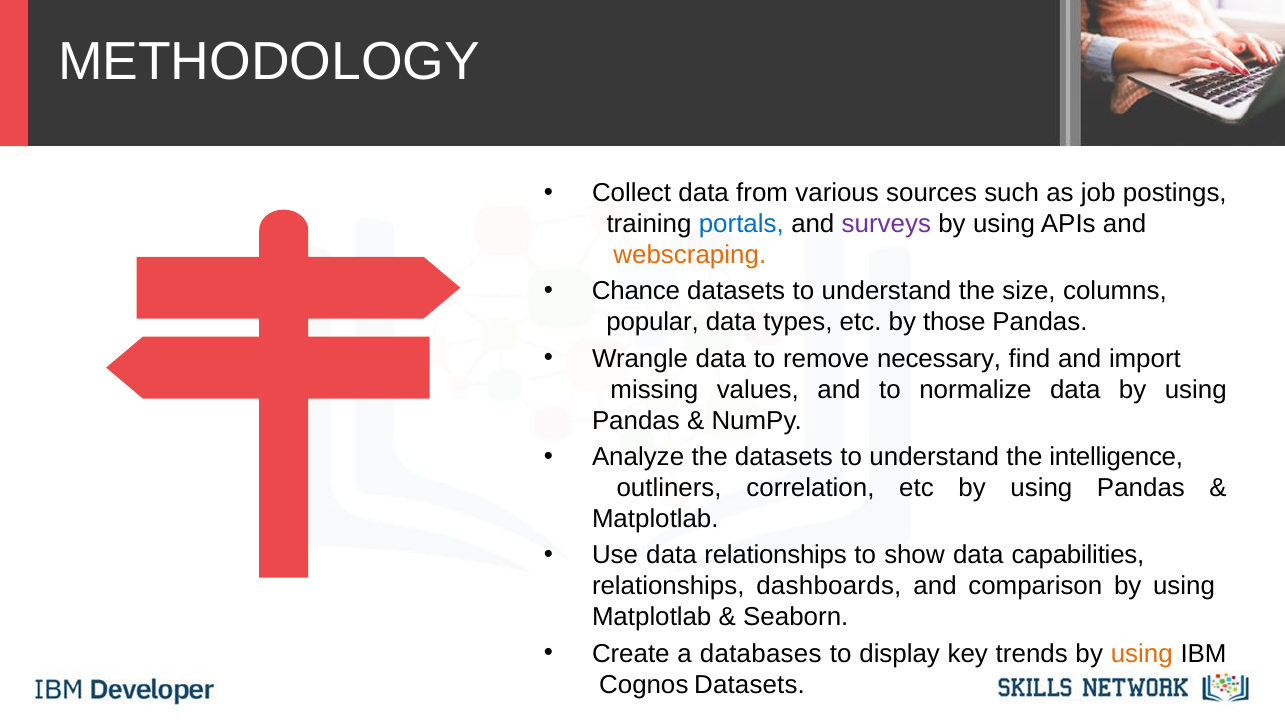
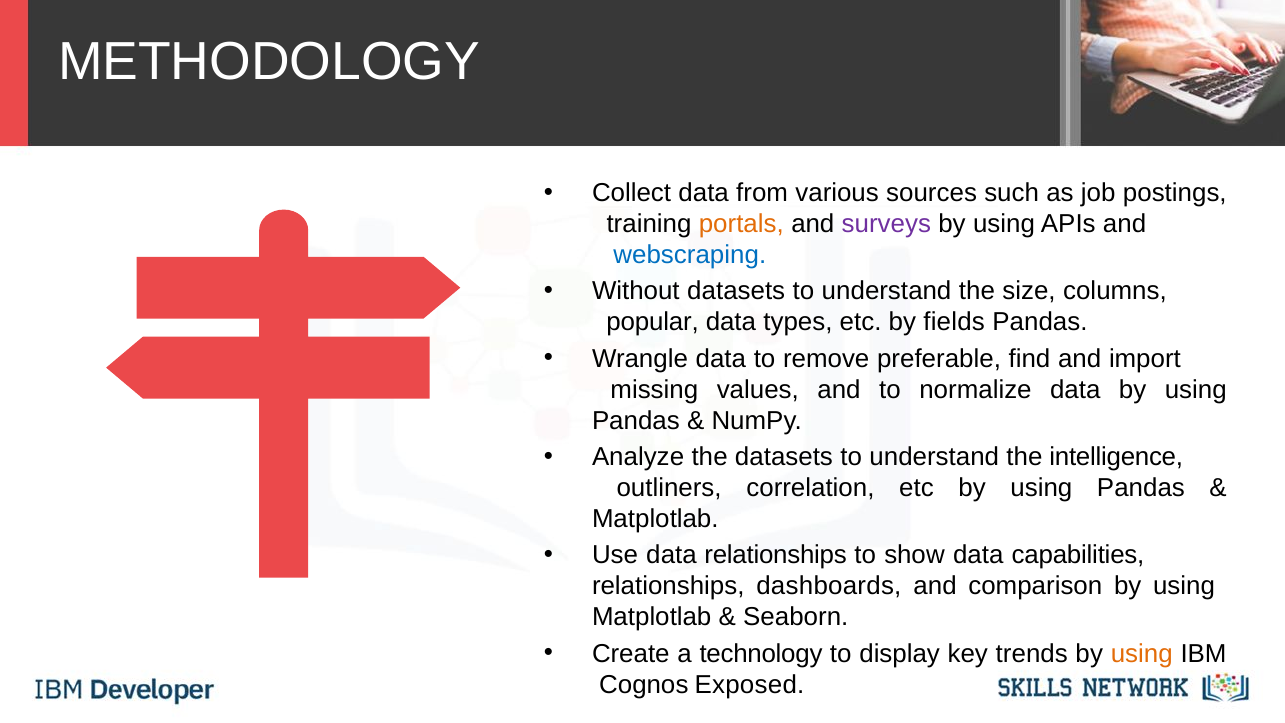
portals colour: blue -> orange (741, 224)
webscraping colour: orange -> blue (690, 255)
Chance: Chance -> Without (636, 291)
those: those -> fields (954, 322)
necessary: necessary -> preferable (939, 358)
databases: databases -> technology (761, 653)
Cognos Datasets: Datasets -> Exposed (749, 685)
